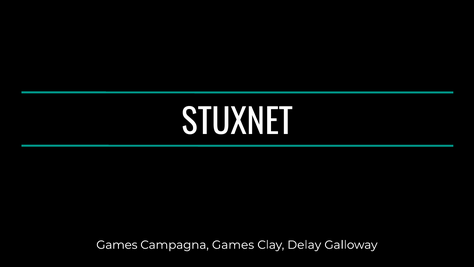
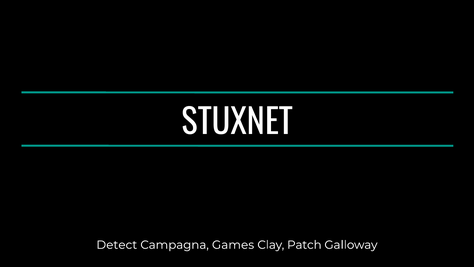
Games: Games -> Detect (117, 245)
Delay: Delay -> Patch (304, 245)
